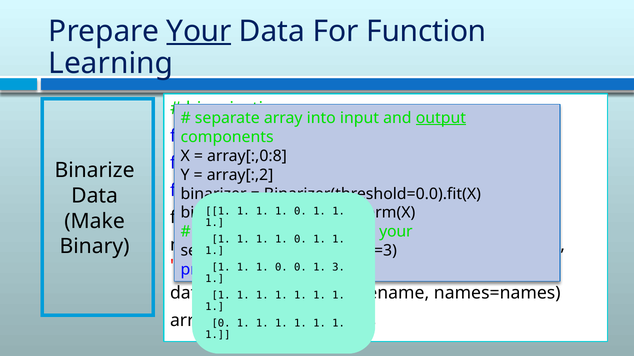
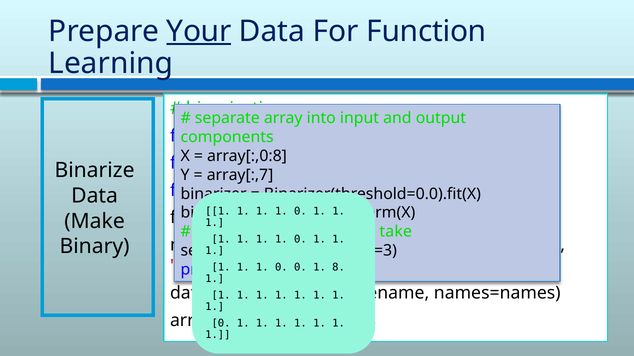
output underline: present -> none (441, 118)
array[:,2: array[:,2 -> array[:,7 (240, 175)
your: your -> take (396, 232)
3: 3 -> 8 (339, 268)
